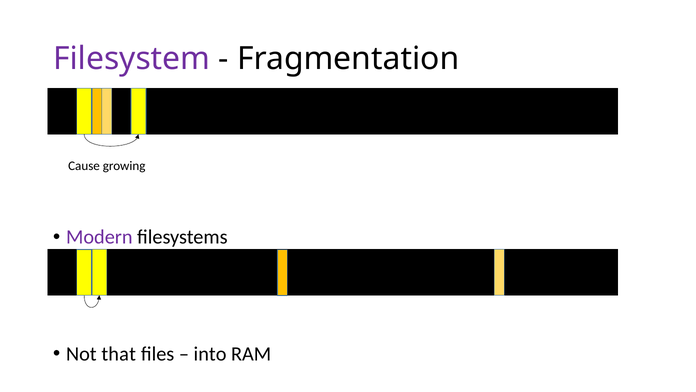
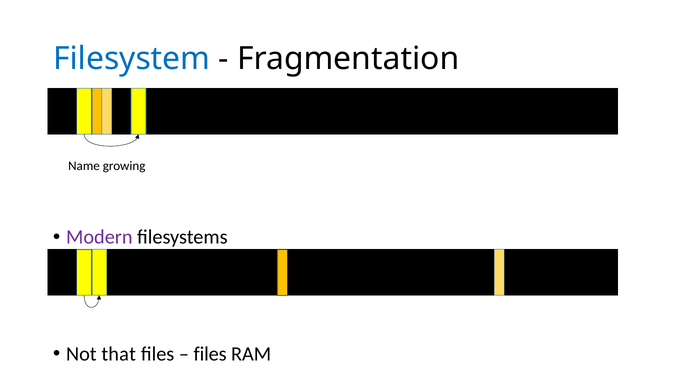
Filesystem colour: purple -> blue (132, 58)
Cause: Cause -> Name (84, 166)
into: into -> files (210, 354)
